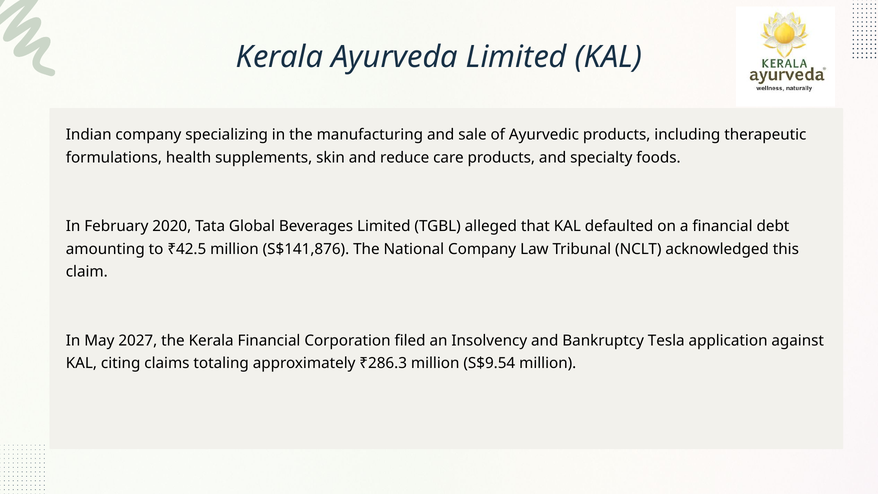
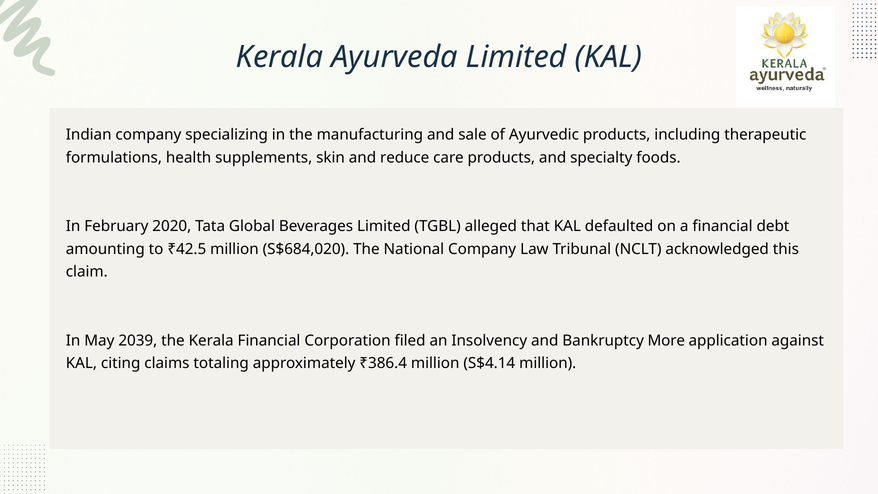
S$141,876: S$141,876 -> S$684,020 (306, 249)
2027: 2027 -> 2039 (138, 340)
Tesla: Tesla -> More (666, 340)
₹286.3: ₹286.3 -> ₹386.4 (383, 363)
S$9.54: S$9.54 -> S$4.14 (489, 363)
